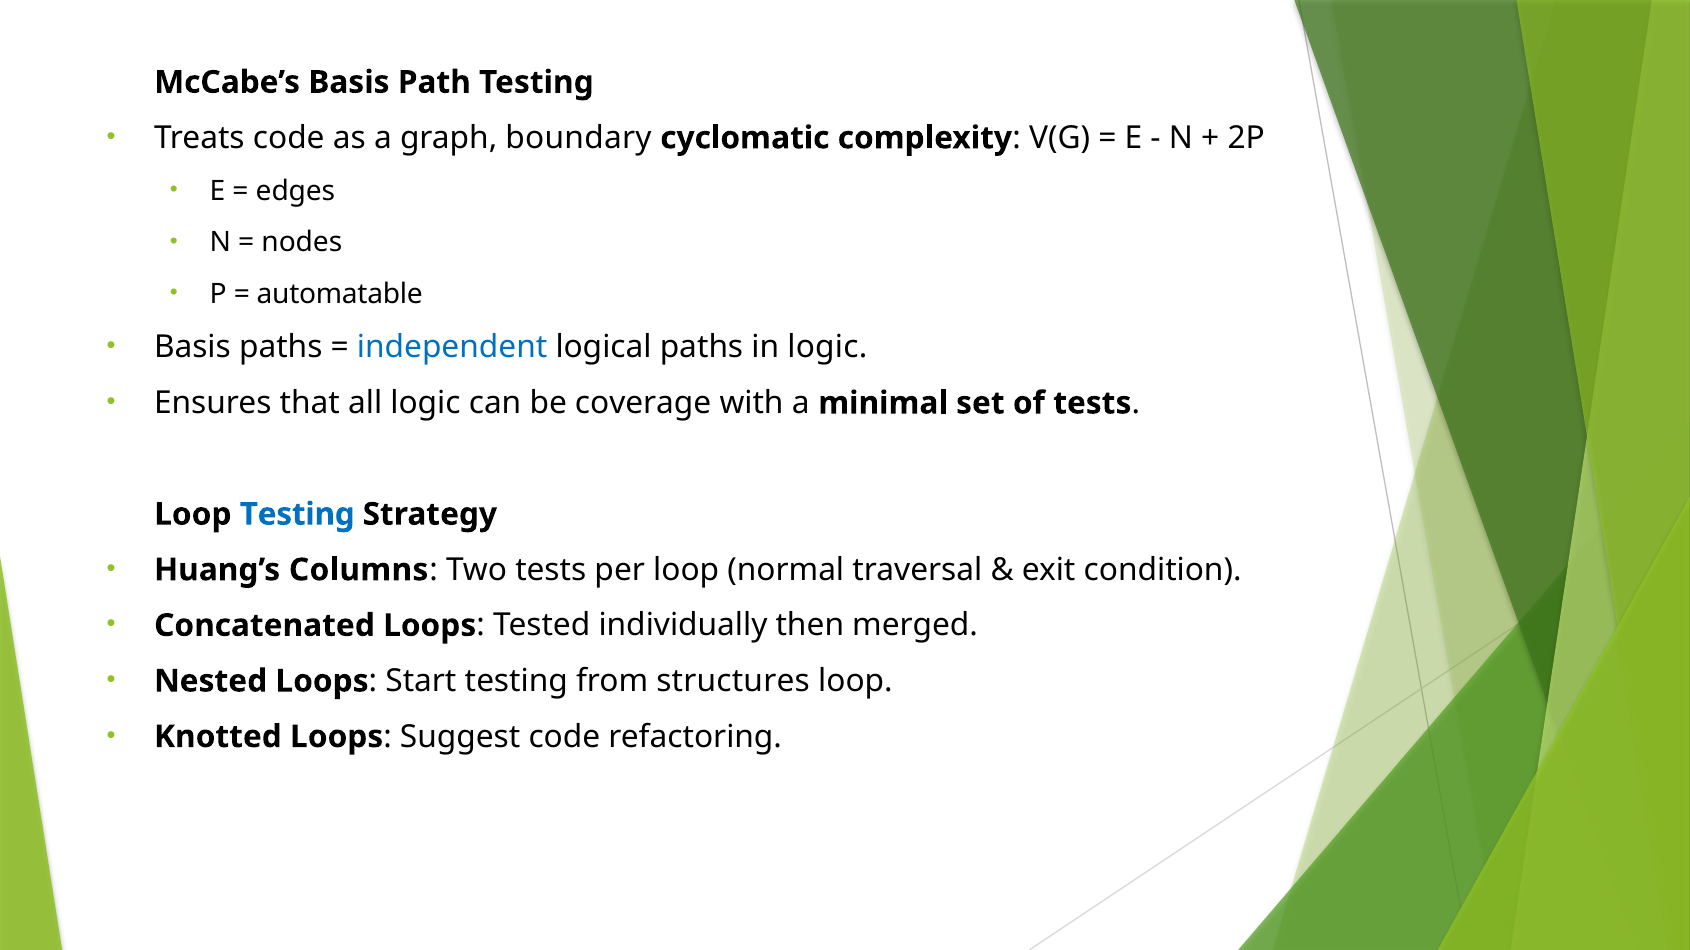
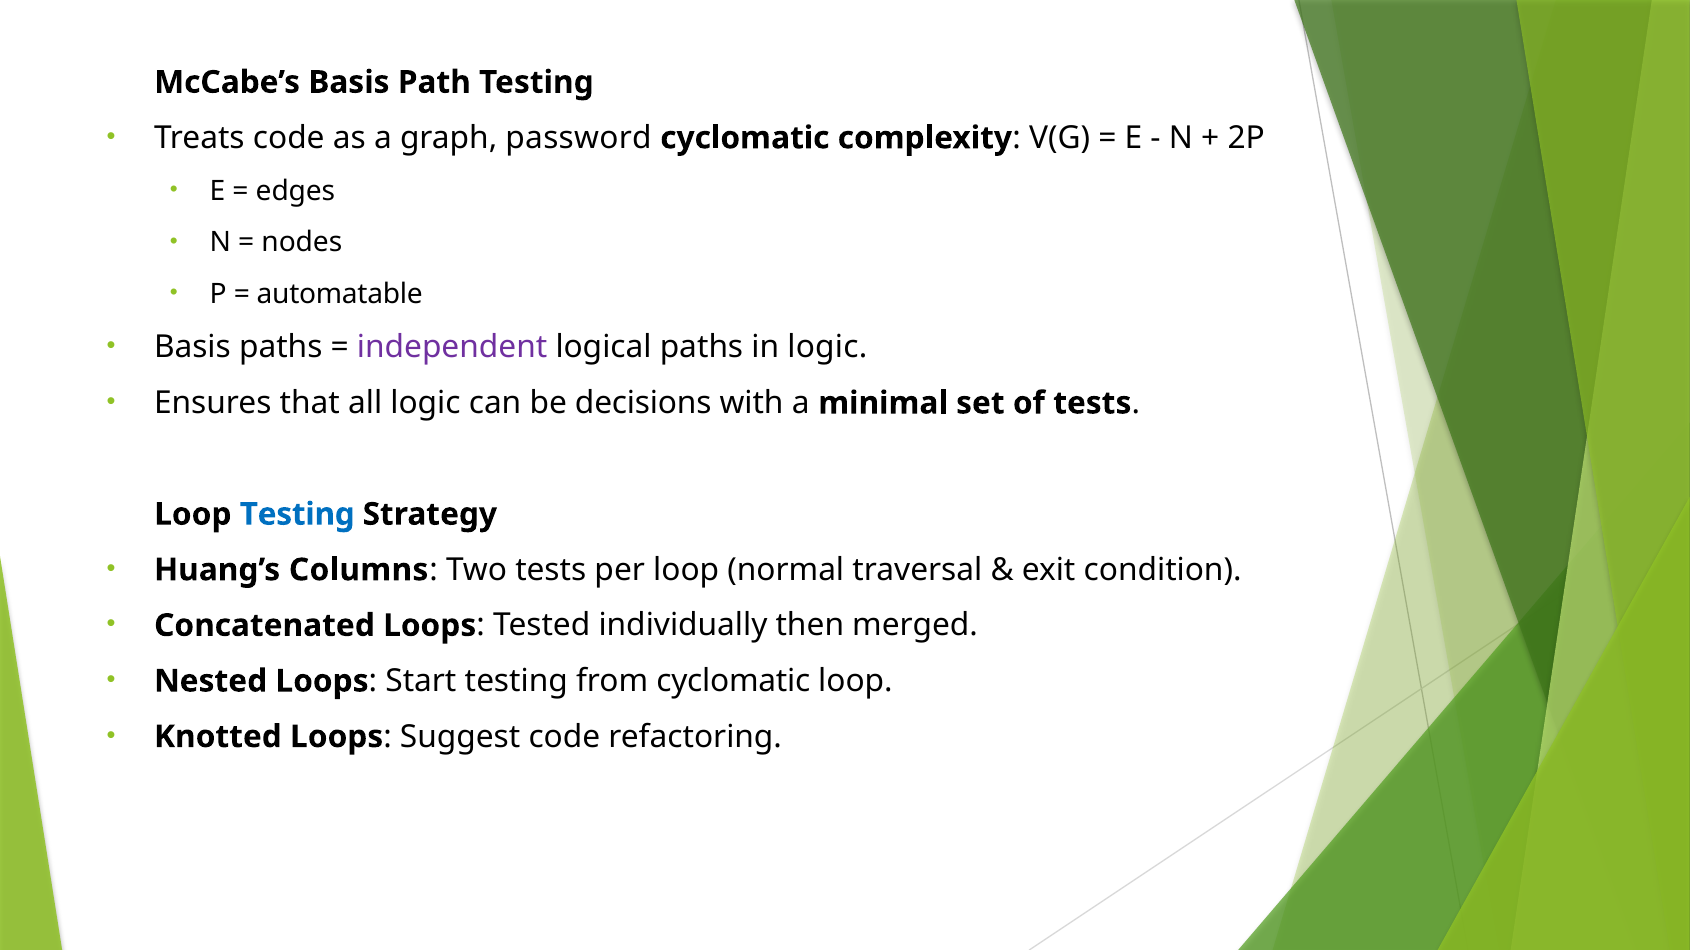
boundary: boundary -> password (579, 138)
independent colour: blue -> purple (452, 348)
coverage: coverage -> decisions (643, 403)
from structures: structures -> cyclomatic (733, 682)
